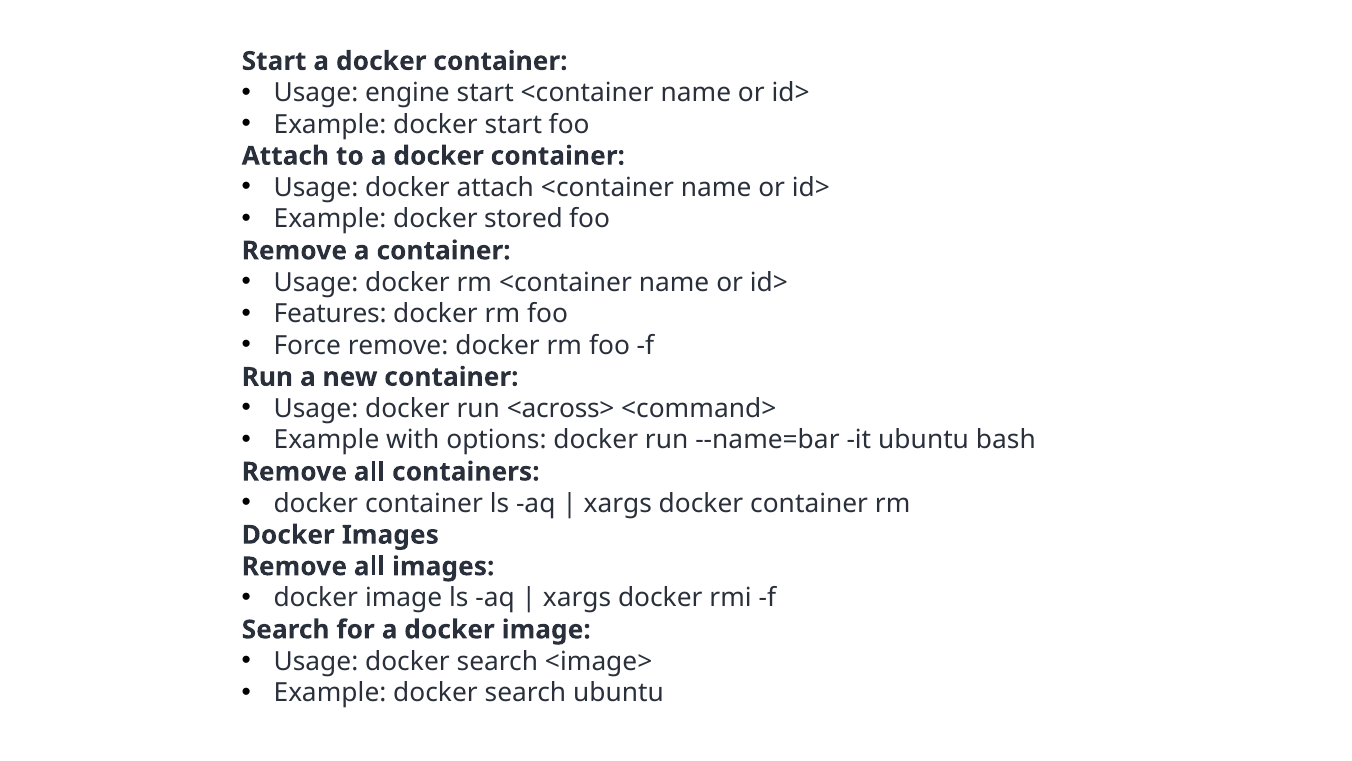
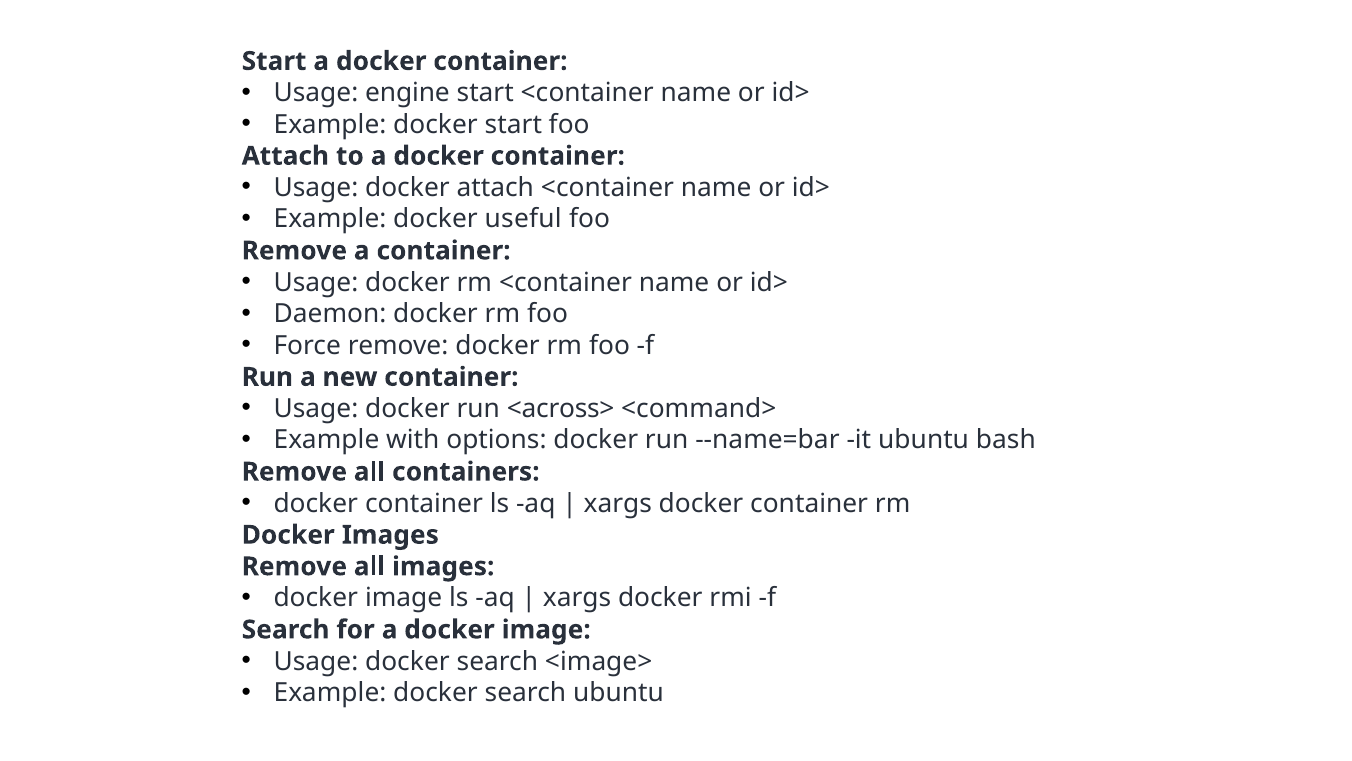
stored: stored -> useful (523, 219)
Features: Features -> Daemon (330, 314)
